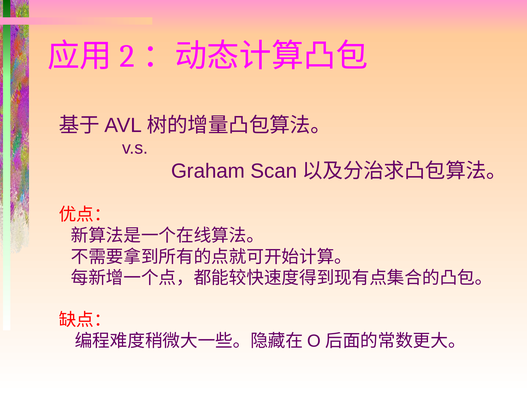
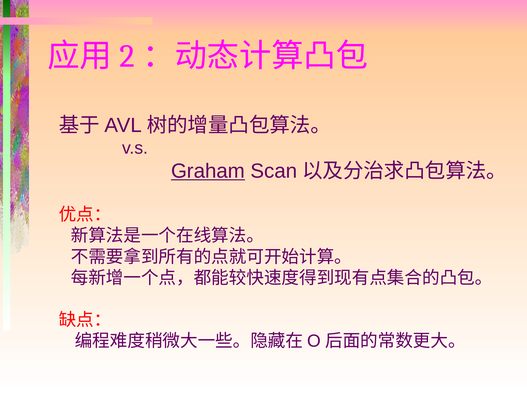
Graham underline: none -> present (208, 171)
